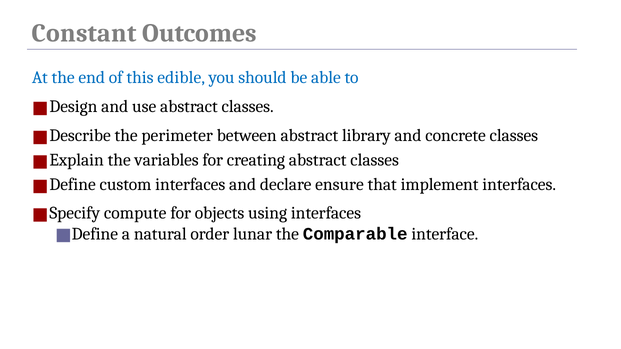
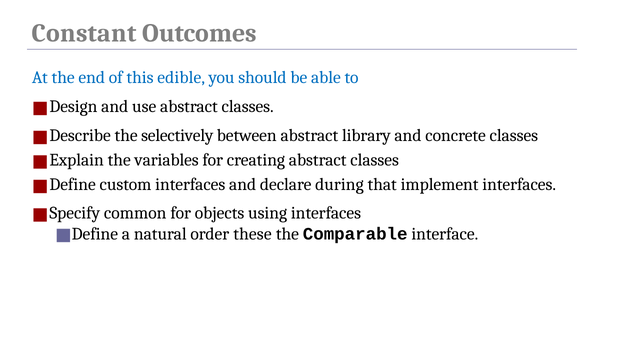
perimeter: perimeter -> selectively (177, 136)
ensure: ensure -> during (339, 185)
compute: compute -> common (135, 213)
lunar: lunar -> these (252, 234)
